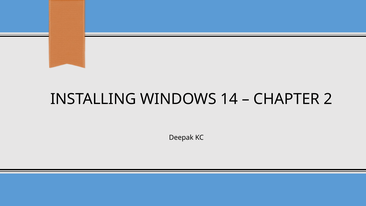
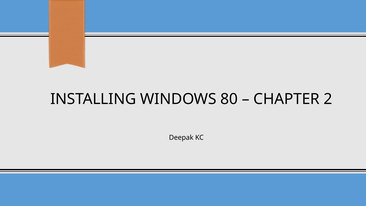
14: 14 -> 80 (229, 99)
